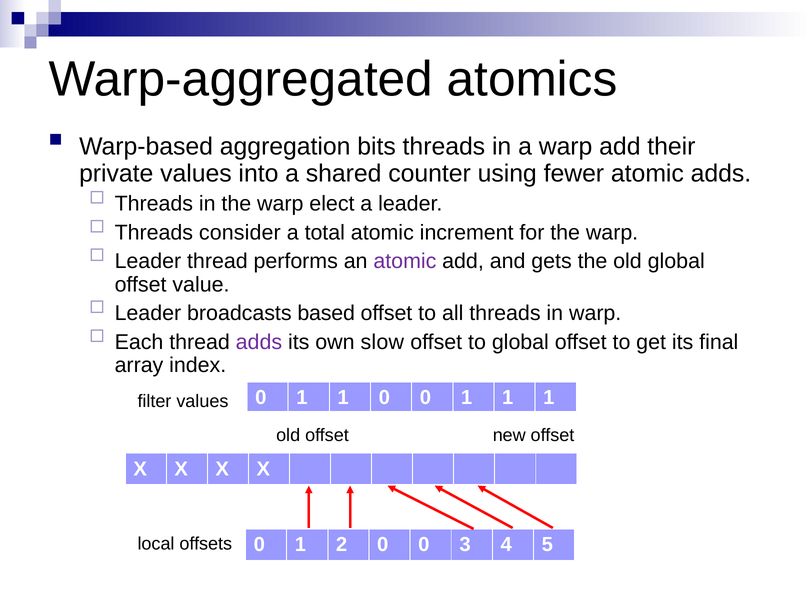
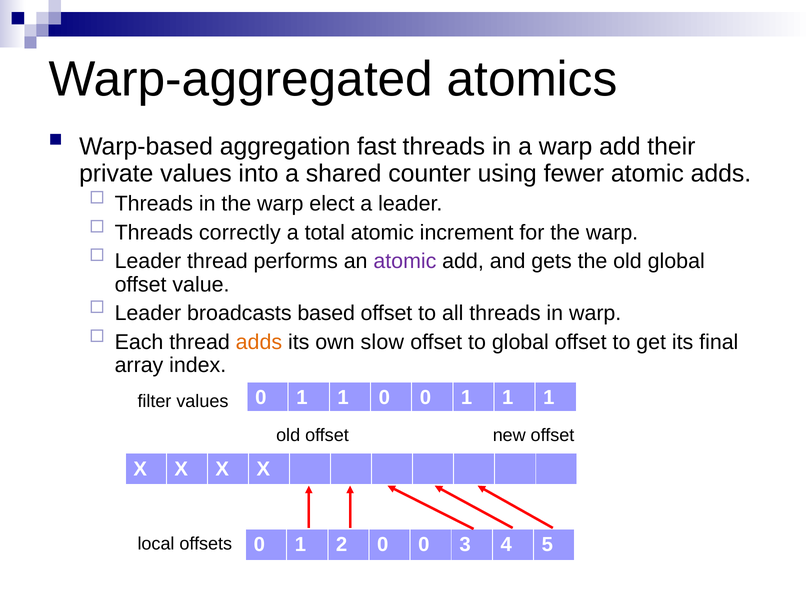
bits: bits -> fast (377, 147)
consider: consider -> correctly (240, 233)
adds colour: purple -> orange (259, 342)
